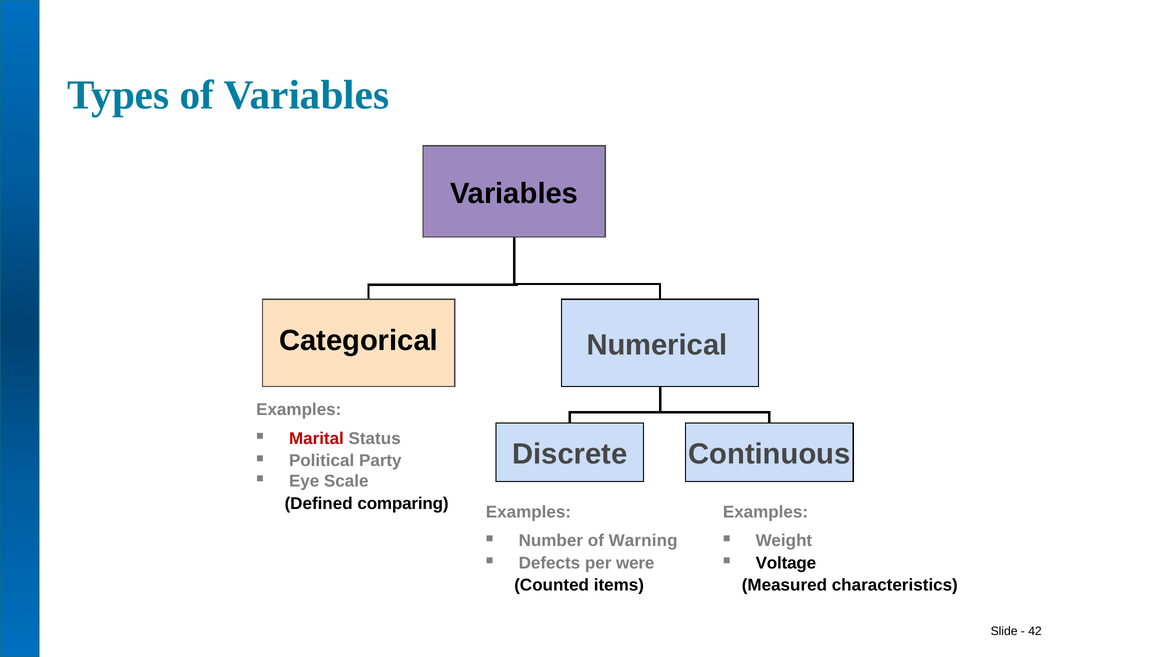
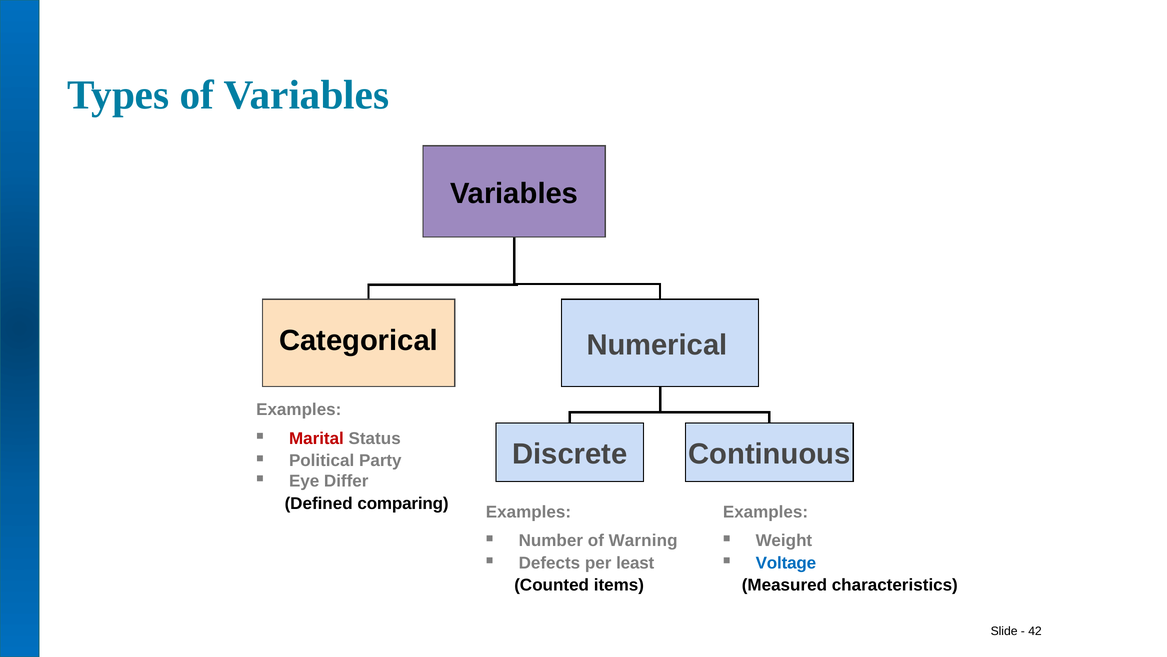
Scale: Scale -> Differ (346, 481)
were: were -> least (635, 563)
Voltage colour: black -> blue (786, 563)
